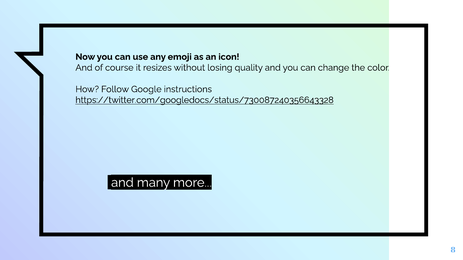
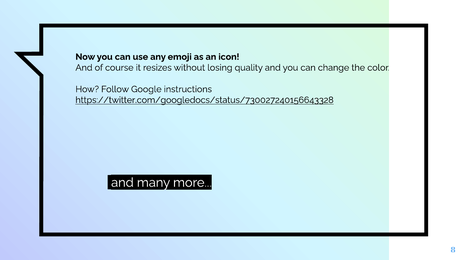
https://twitter.com/googledocs/status/730087240356643328: https://twitter.com/googledocs/status/730087240356643328 -> https://twitter.com/googledocs/status/730027240156643328 (205, 100)
